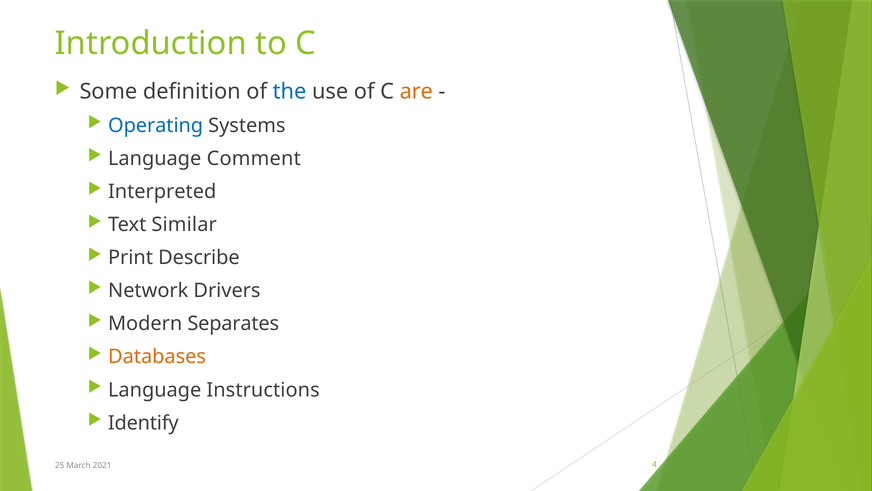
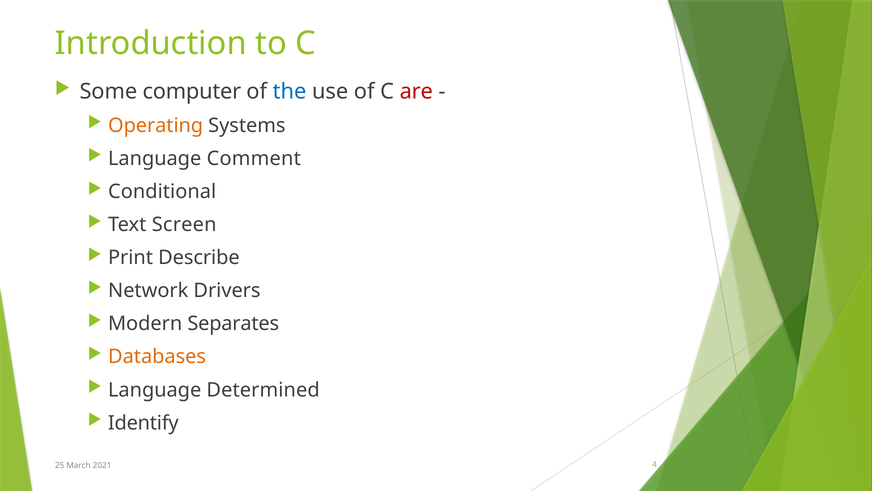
definition: definition -> computer (192, 91)
are colour: orange -> red (416, 91)
Operating colour: blue -> orange (156, 125)
Interpreted: Interpreted -> Conditional (162, 191)
Similar: Similar -> Screen (184, 224)
Instructions: Instructions -> Determined (263, 390)
